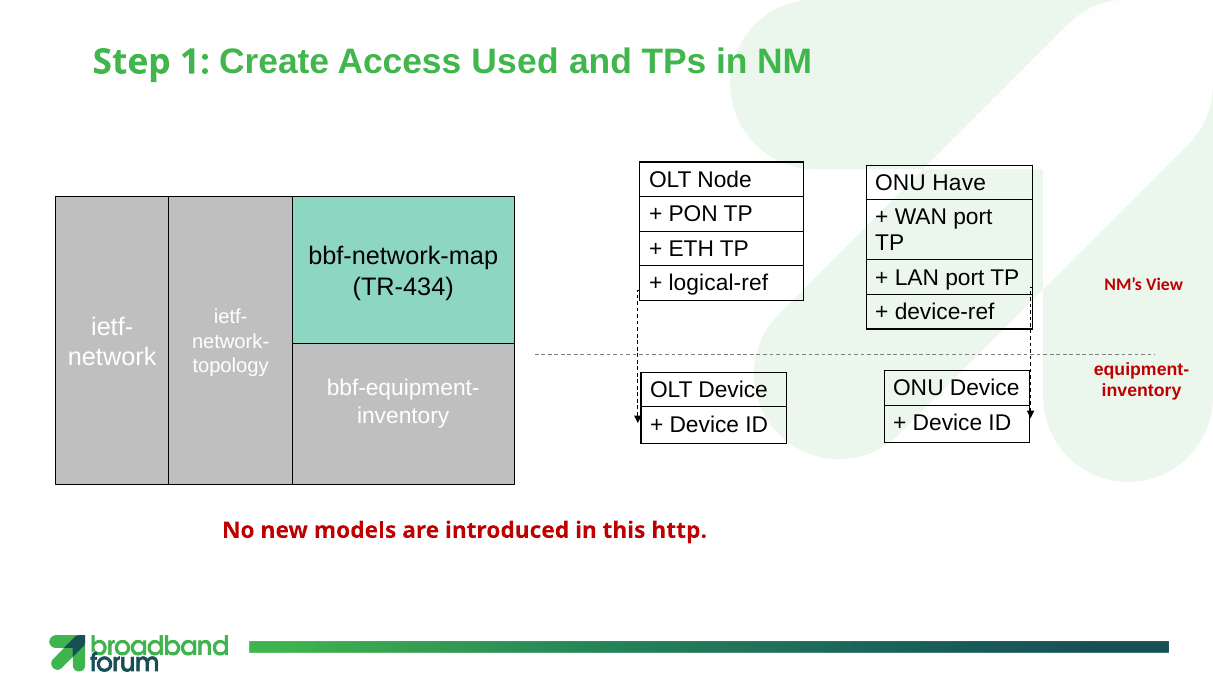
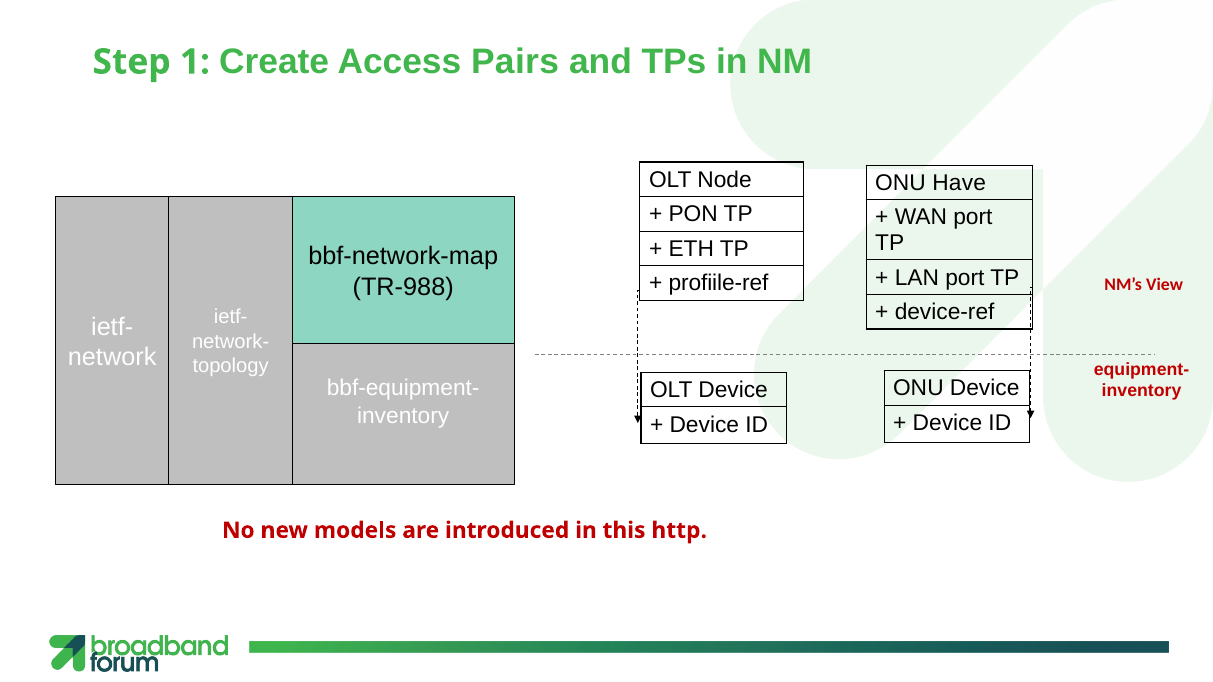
Used: Used -> Pairs (515, 62)
logical-ref: logical-ref -> profiile-ref (718, 284)
TR-434: TR-434 -> TR-988 (403, 287)
